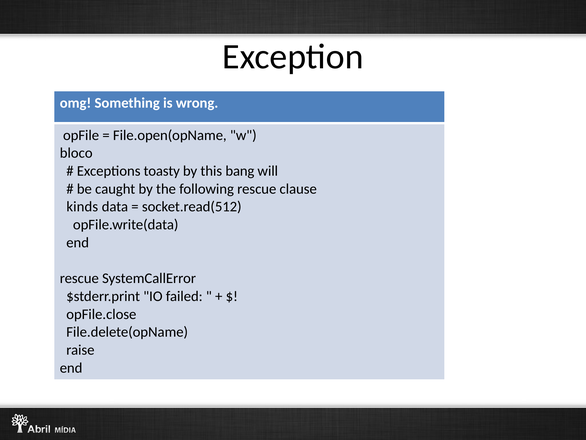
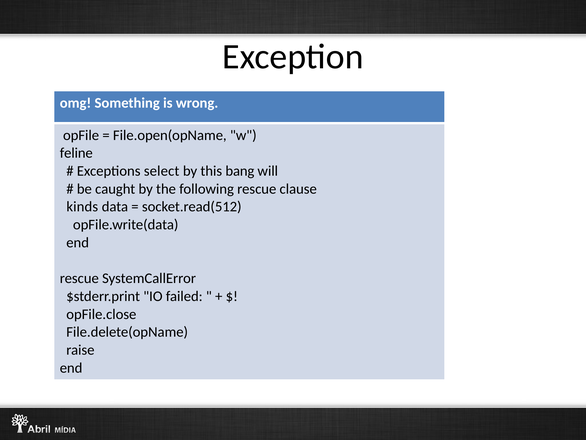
bloco: bloco -> feline (76, 153)
toasty: toasty -> select (162, 171)
